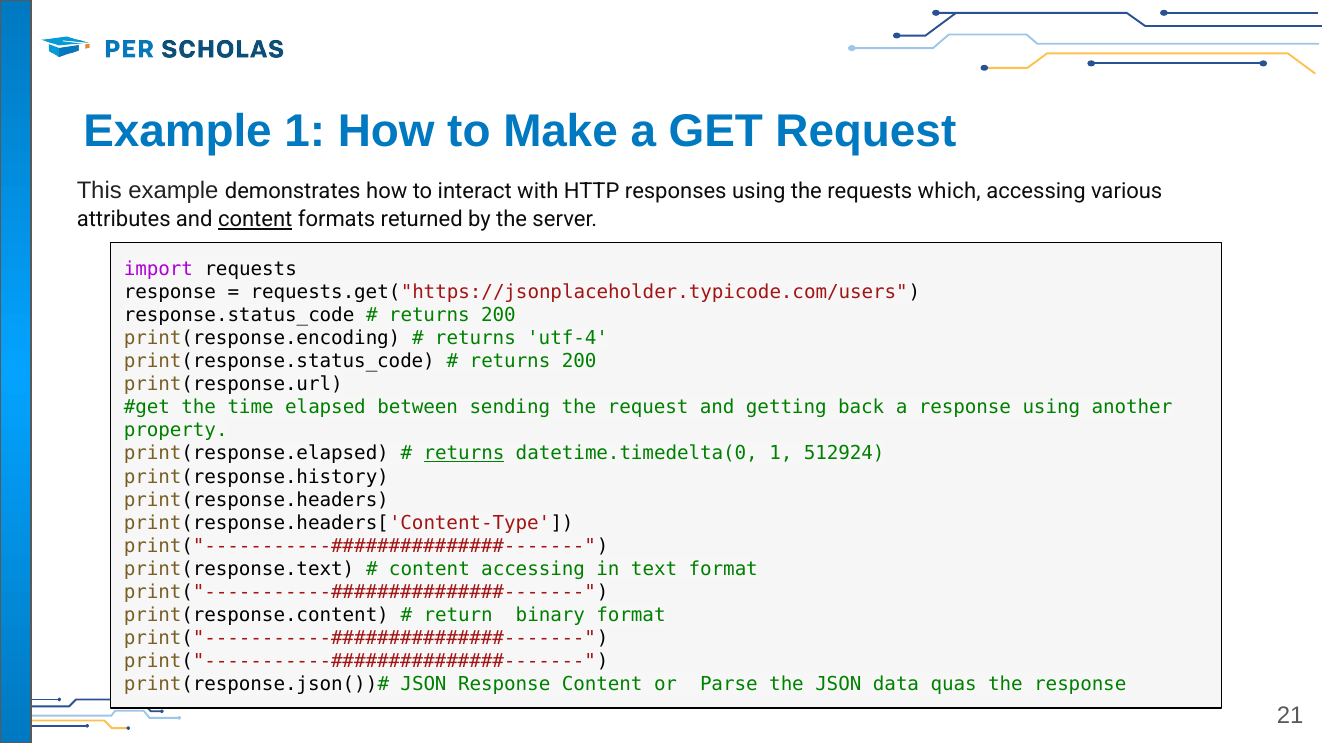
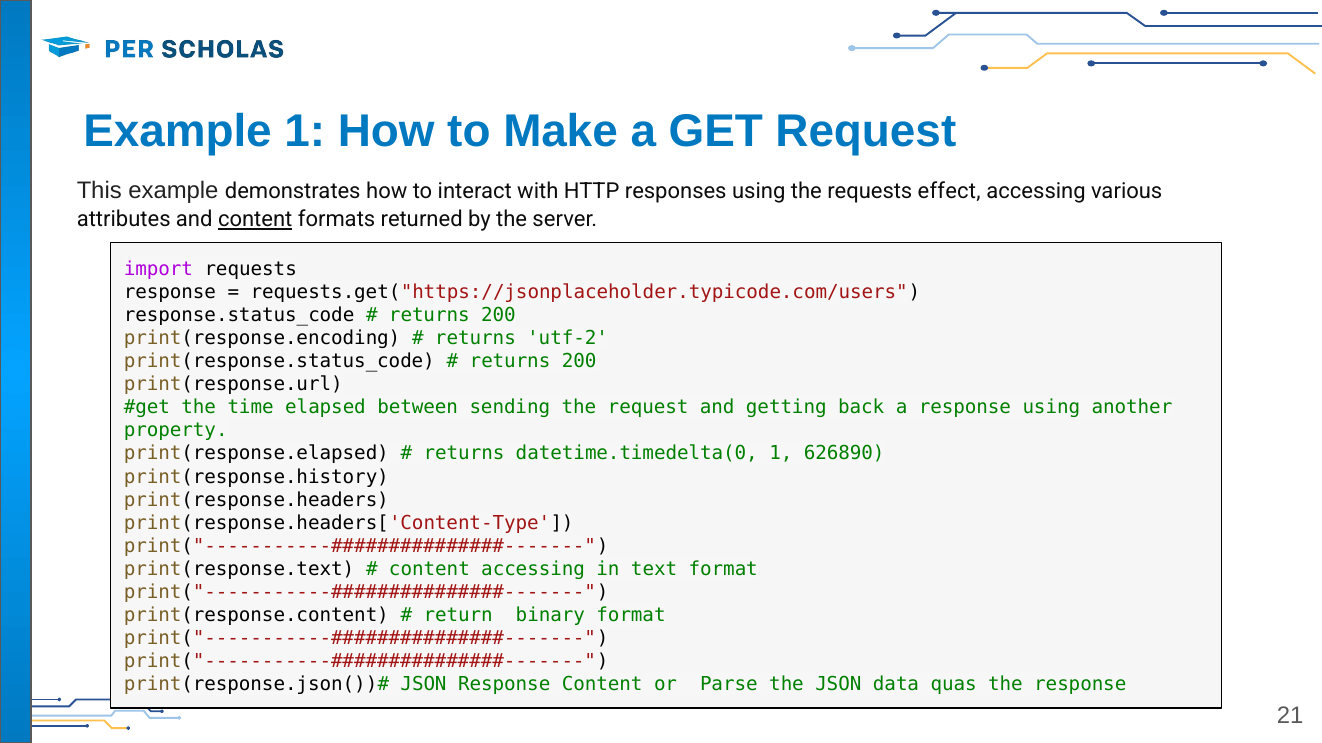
which: which -> effect (949, 192)
utf-4: utf-4 -> utf-2 (568, 338)
returns underline: present -> none (464, 454)
512924: 512924 -> 626890 (844, 454)
